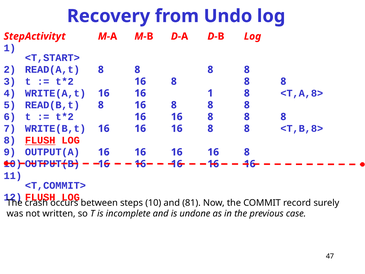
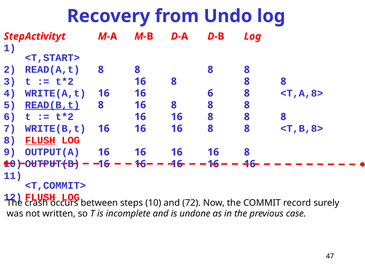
16 1: 1 -> 6 (210, 93)
READ(B,t underline: none -> present (52, 105)
81: 81 -> 72 (191, 203)
